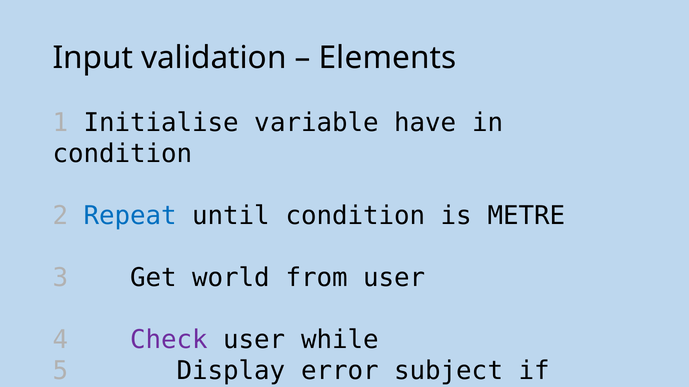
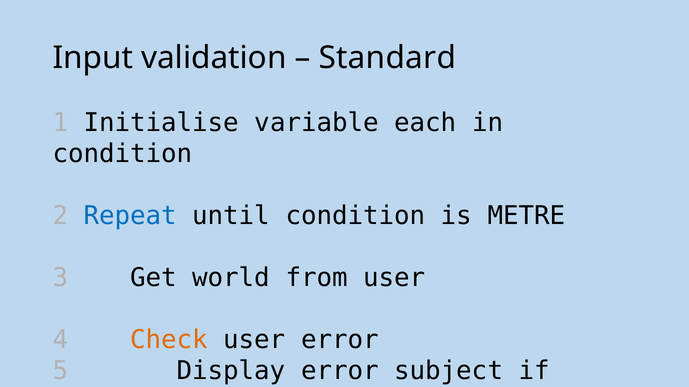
Elements: Elements -> Standard (387, 58)
have: have -> each (425, 123)
Check colour: purple -> orange (169, 340)
user while: while -> error (340, 340)
